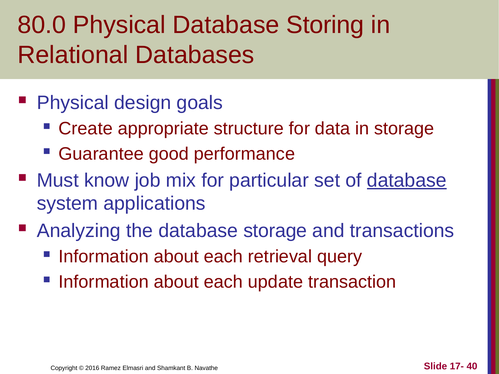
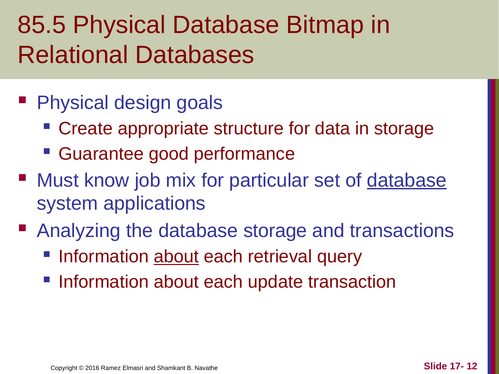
80.0: 80.0 -> 85.5 (42, 25)
Storing: Storing -> Bitmap (325, 25)
about underline: none -> present (176, 257)
40: 40 -> 12 (472, 367)
